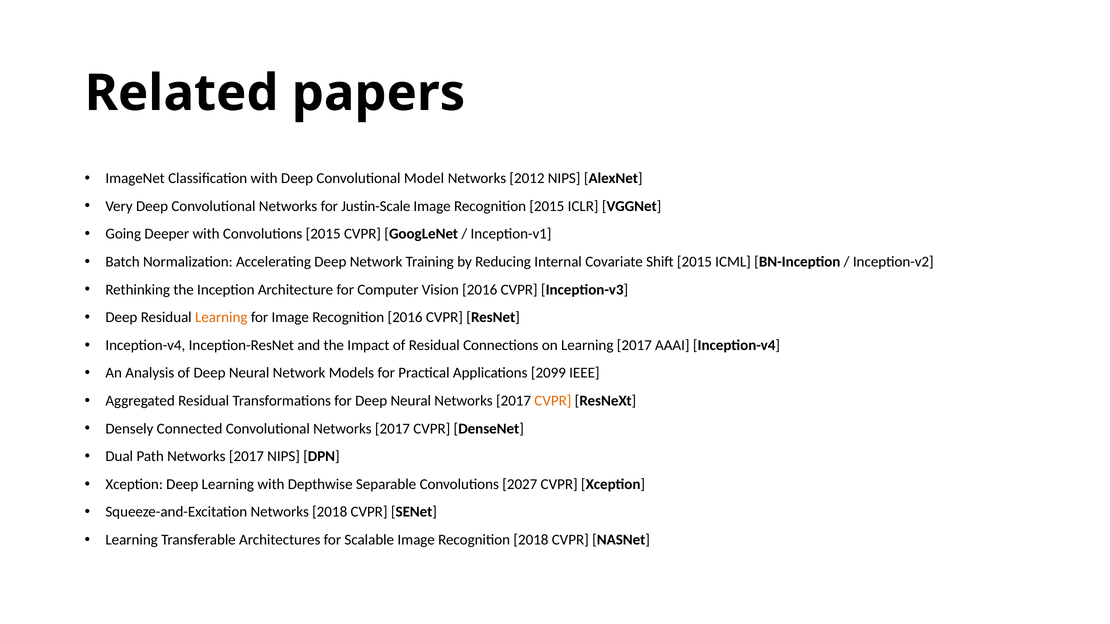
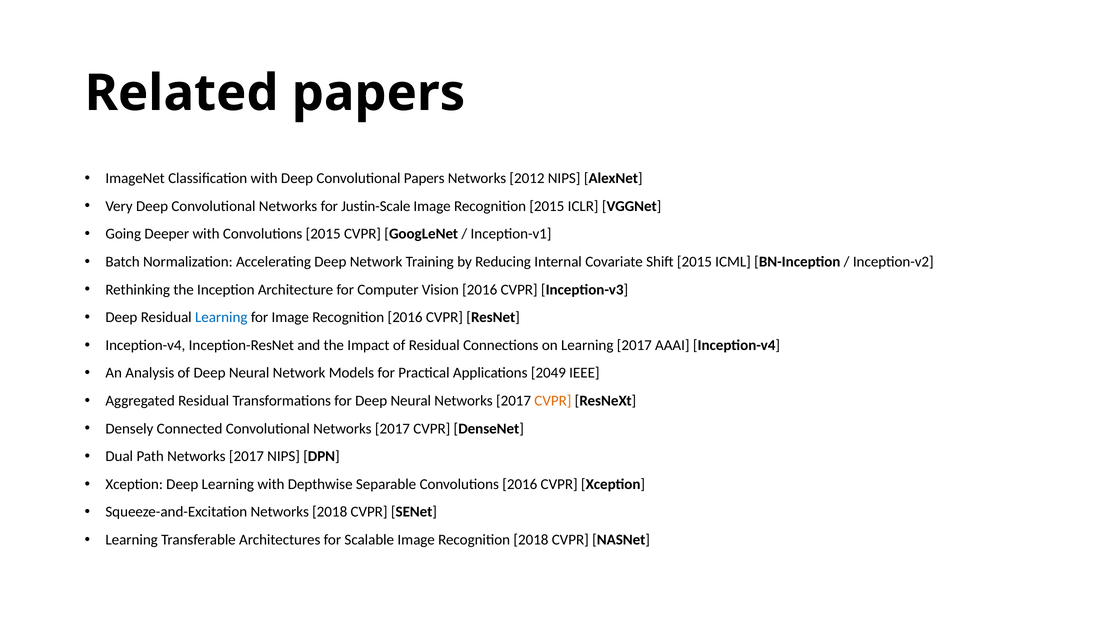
Convolutional Model: Model -> Papers (424, 178)
Learning colour: orange -> blue (221, 318)
2099: 2099 -> 2049 (548, 373)
Convolutions 2027: 2027 -> 2016 (520, 485)
